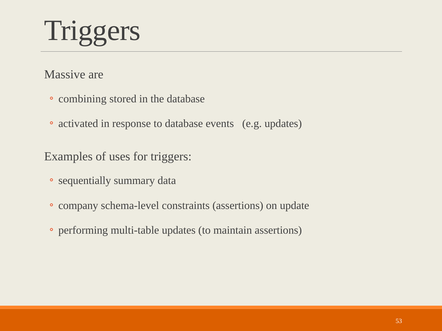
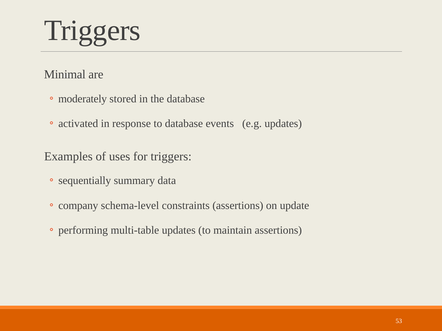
Massive: Massive -> Minimal (65, 75)
combining: combining -> moderately (83, 99)
